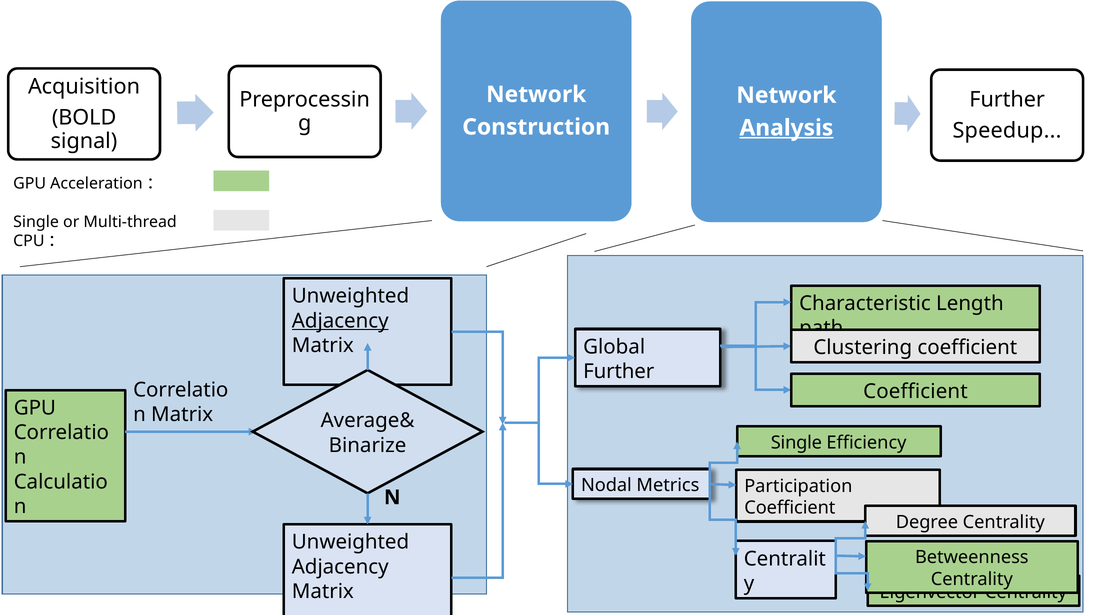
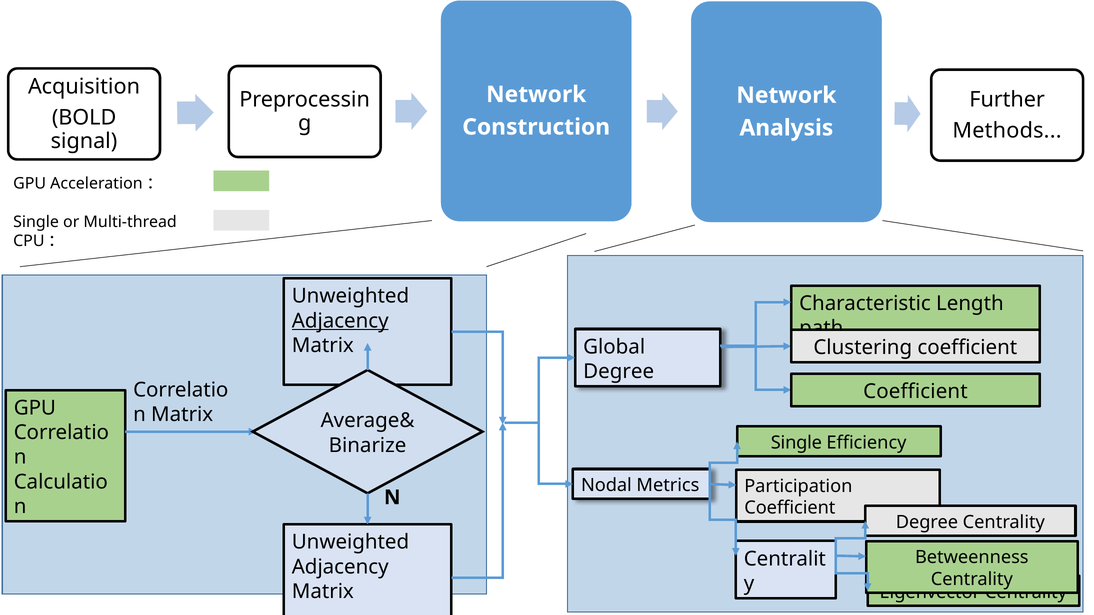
Analysis underline: present -> none (786, 128)
Speedup: Speedup -> Methods (1007, 131)
Further: Further -> Degree (619, 372)
